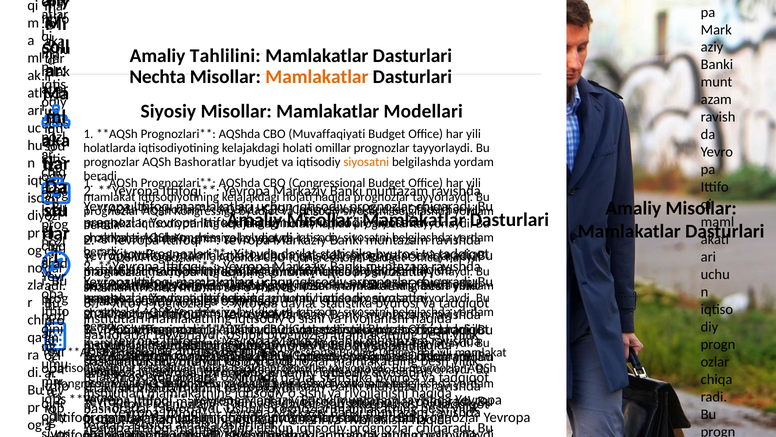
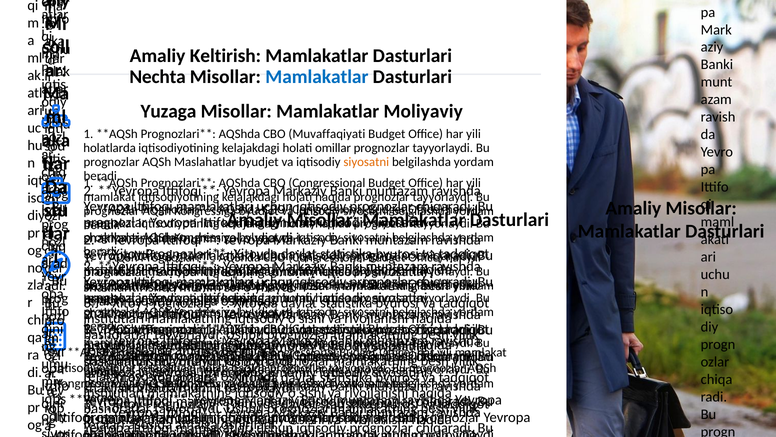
Tahlilini: Tahlilini -> Keltirish (225, 56)
Mamlakatlar colour: orange -> blue (317, 77)
Siyosiy: Siyosiy -> Yuzaga (168, 111)
Modellari: Modellari -> Moliyaviy (423, 111)
AQSh Bashoratlar: Bashoratlar -> Maslahatlar (205, 162)
